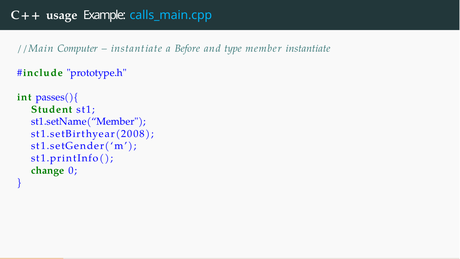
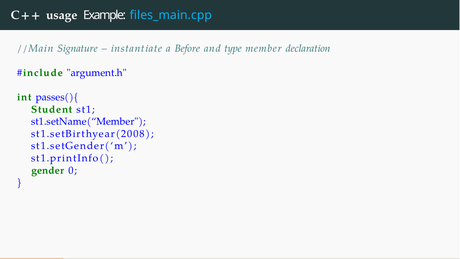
calls_main.cpp: calls_main.cpp -> files_main.cpp (171, 15)
Computer: Computer -> Signature (78, 48)
member instantiate: instantiate -> declaration (308, 48)
prototype.h: prototype.h -> argument.h (97, 73)
change: change -> gender (48, 170)
